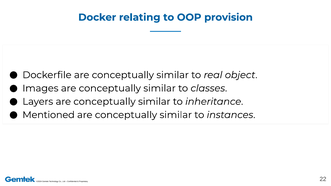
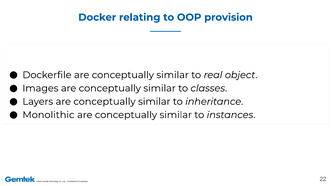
Mentioned: Mentioned -> Monolithic (48, 115)
